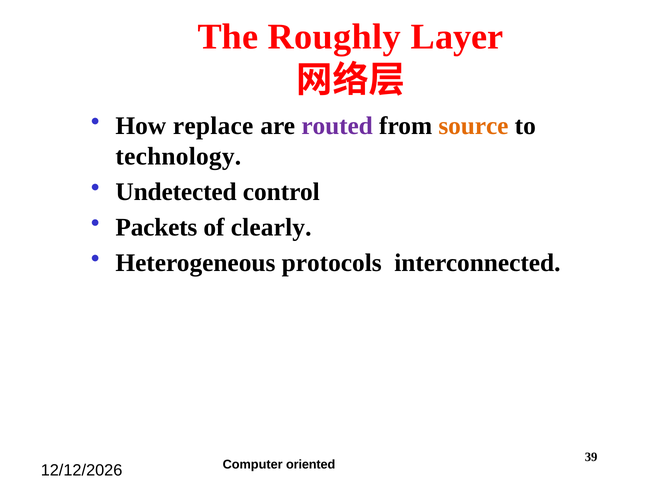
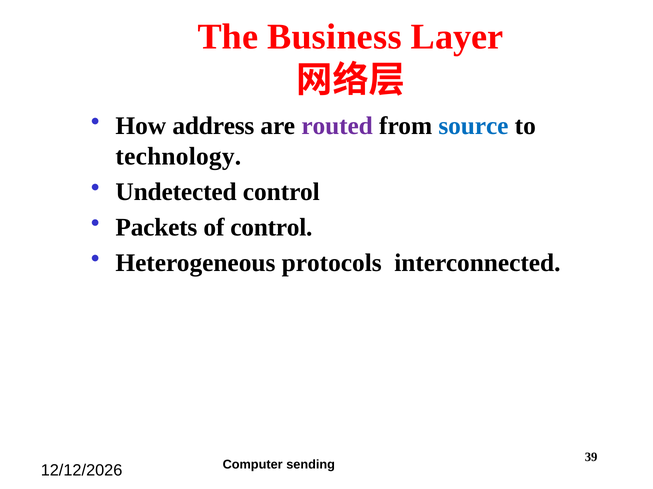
Roughly: Roughly -> Business (334, 37)
replace: replace -> address (213, 126)
source colour: orange -> blue (473, 126)
of clearly: clearly -> control (271, 228)
oriented: oriented -> sending (311, 465)
